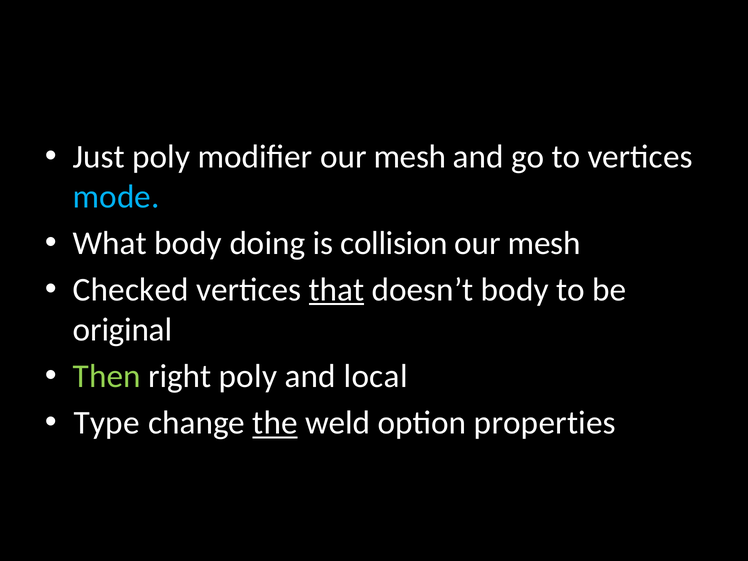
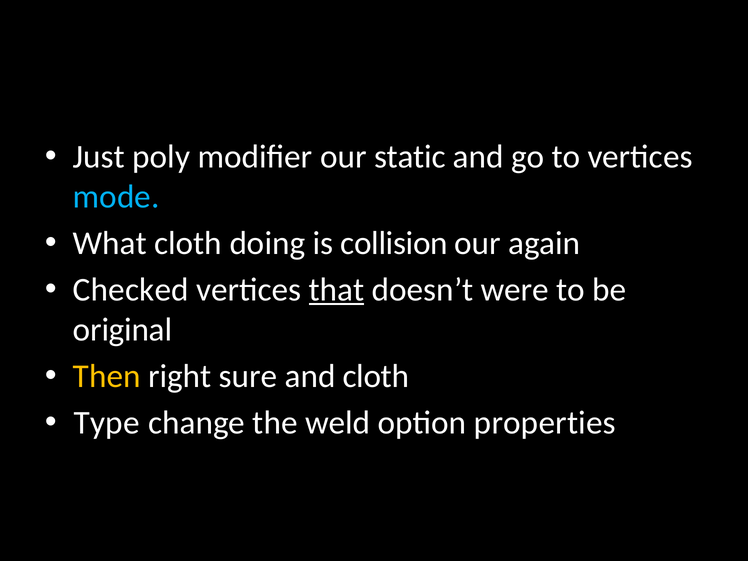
modifier our mesh: mesh -> static (410, 157)
What body: body -> cloth (188, 243)
mesh: mesh -> again (544, 243)
doesn’t body: body -> were (515, 290)
Then colour: light green -> yellow (107, 376)
right poly: poly -> sure (248, 376)
and local: local -> cloth (376, 376)
the underline: present -> none (275, 423)
